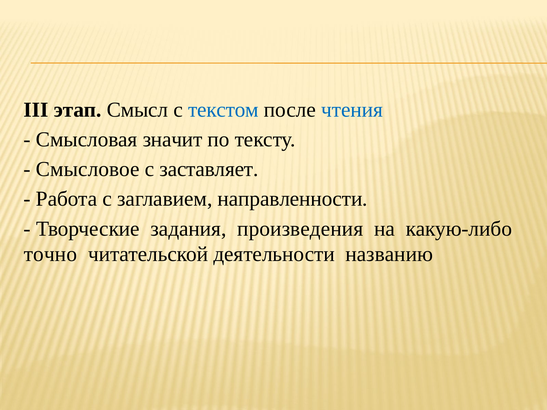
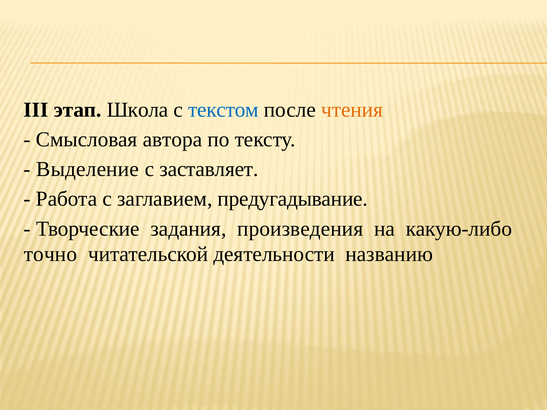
Смысл: Смысл -> Школа (138, 110)
чтения colour: blue -> orange (352, 110)
значит: значит -> автора (172, 140)
Смысловое: Смысловое -> Выделение (88, 169)
направленности: направленности -> предугадывание (293, 199)
